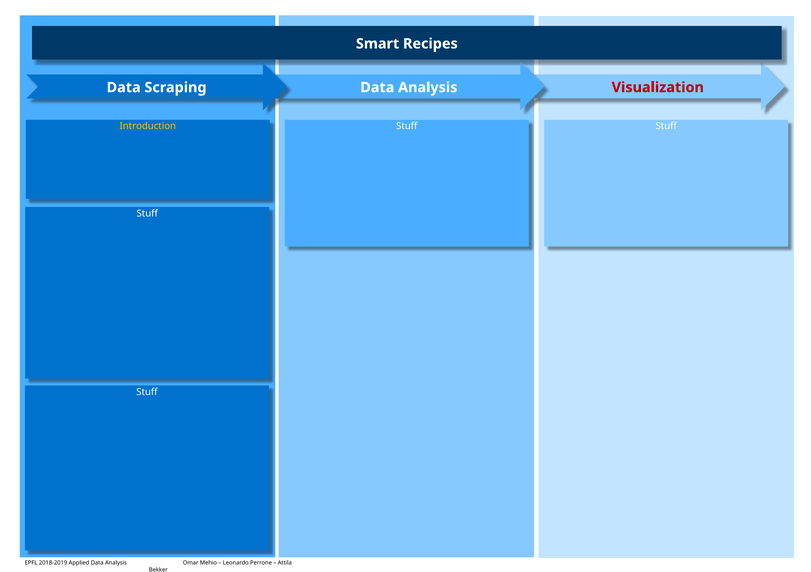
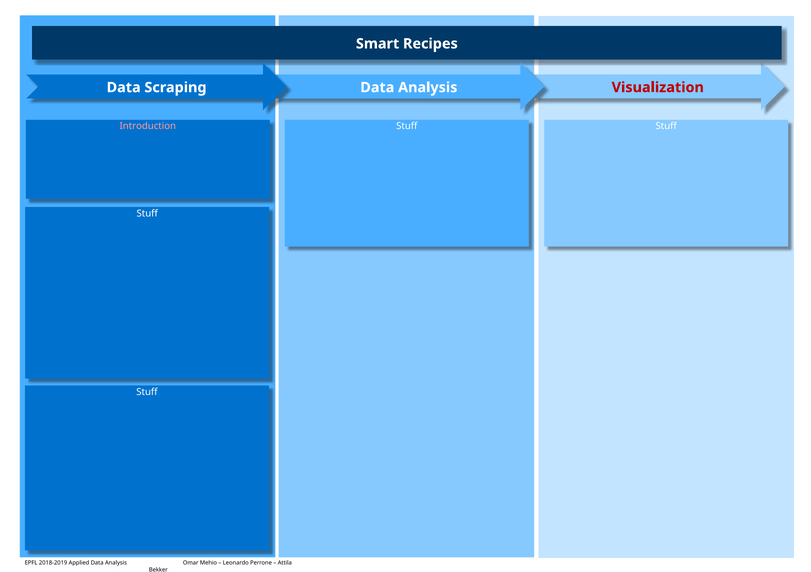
Introduction colour: yellow -> pink (148, 126)
